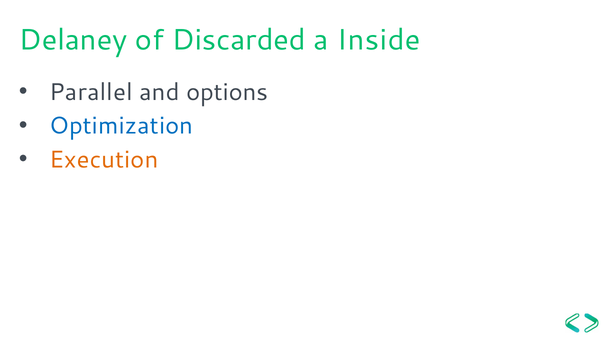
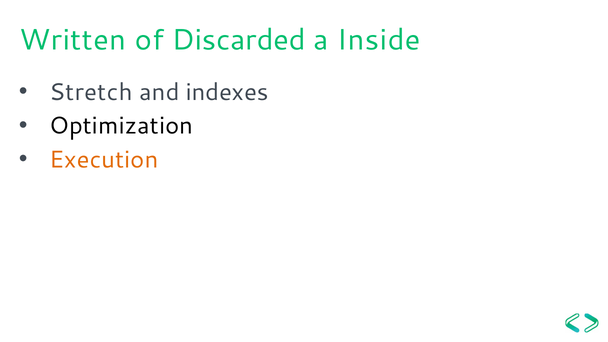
Delaney: Delaney -> Written (73, 40)
Parallel: Parallel -> Stretch (91, 92)
options: options -> indexes (227, 92)
Optimization colour: blue -> black (121, 126)
